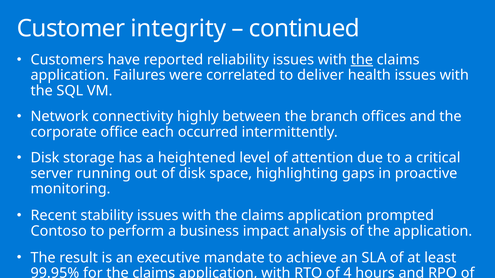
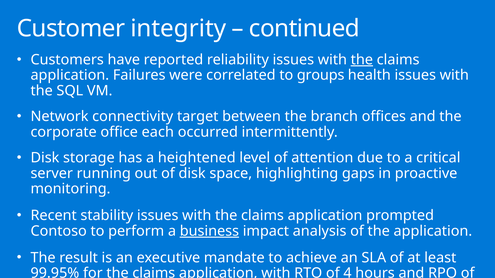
deliver: deliver -> groups (321, 75)
highly: highly -> target (198, 117)
business underline: none -> present (209, 231)
